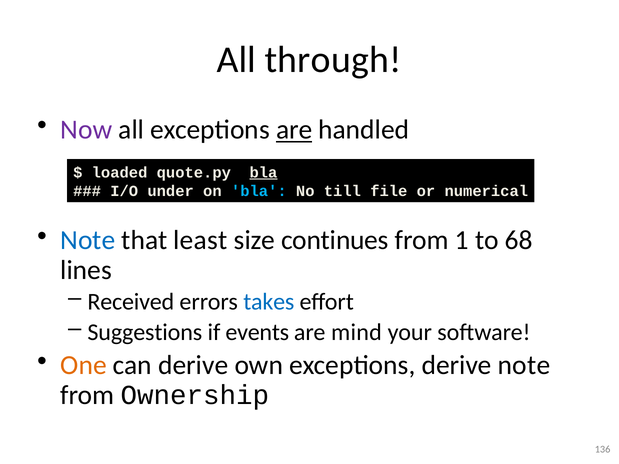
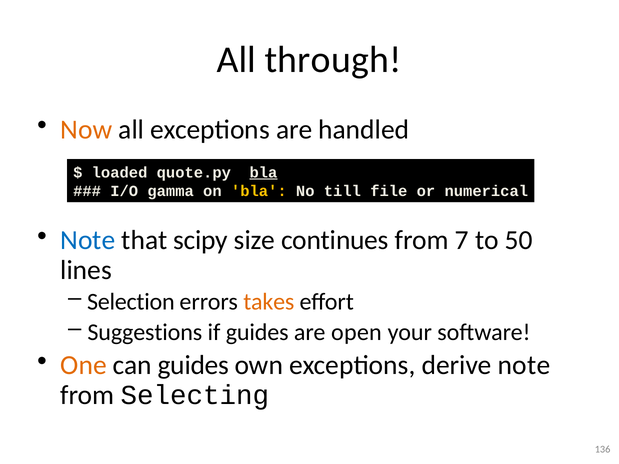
Now colour: purple -> orange (86, 130)
are underline: present -> none (294, 130)
under: under -> gamma (171, 191)
bla colour: light blue -> yellow (259, 191)
least: least -> scipy (201, 240)
1: 1 -> 7 (462, 240)
68: 68 -> 50 (519, 240)
Received: Received -> Selection (131, 302)
takes colour: blue -> orange (269, 302)
if events: events -> guides (257, 332)
mind: mind -> open (356, 332)
can derive: derive -> guides (193, 366)
Ownership: Ownership -> Selecting (195, 395)
